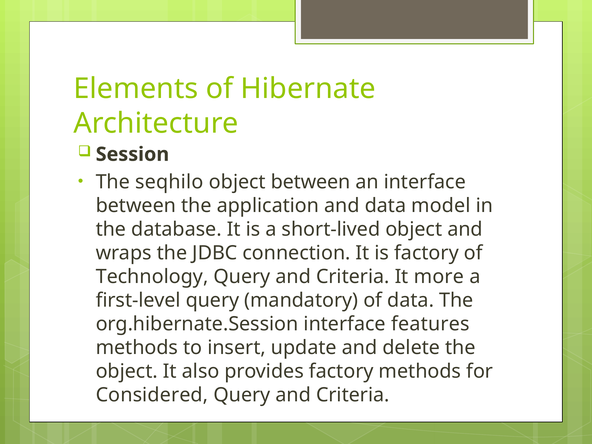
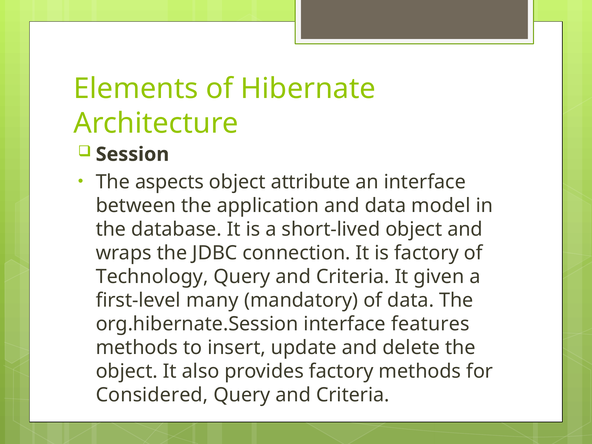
seqhilo: seqhilo -> aspects (170, 182)
object between: between -> attribute (311, 182)
more: more -> given (439, 277)
first-level query: query -> many (212, 300)
